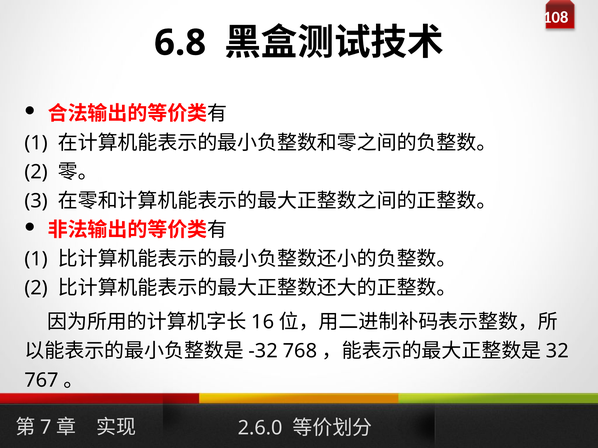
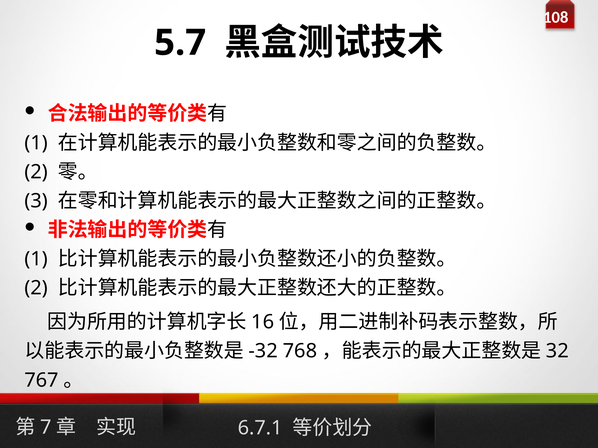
6.8: 6.8 -> 5.7 (180, 43)
2.6.0: 2.6.0 -> 6.7.1 (260, 428)
